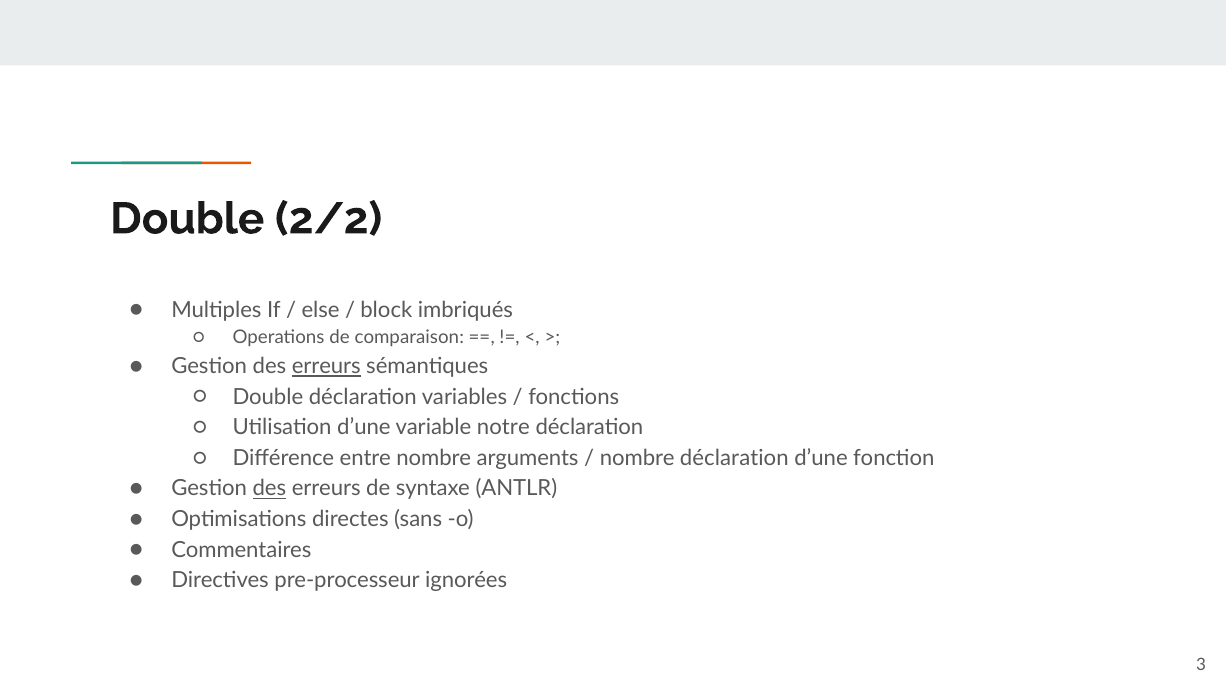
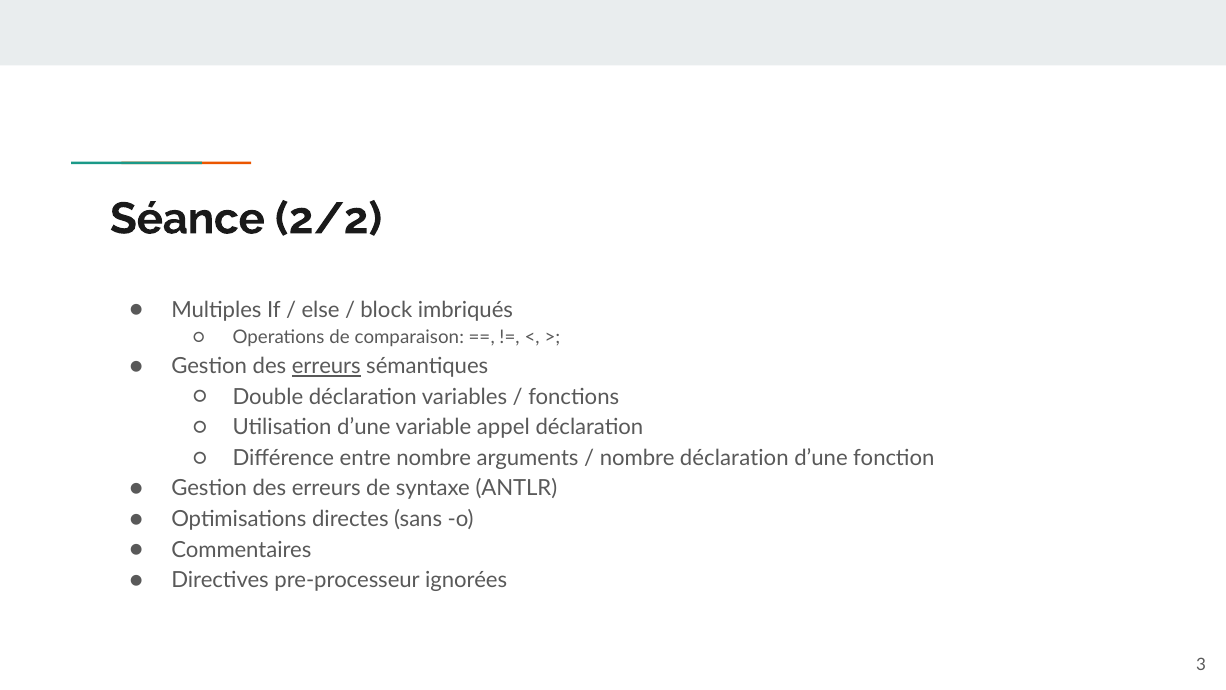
Double: Double -> Séance (187, 219)
notre: notre -> appel (503, 427)
des underline: present -> none (269, 488)
